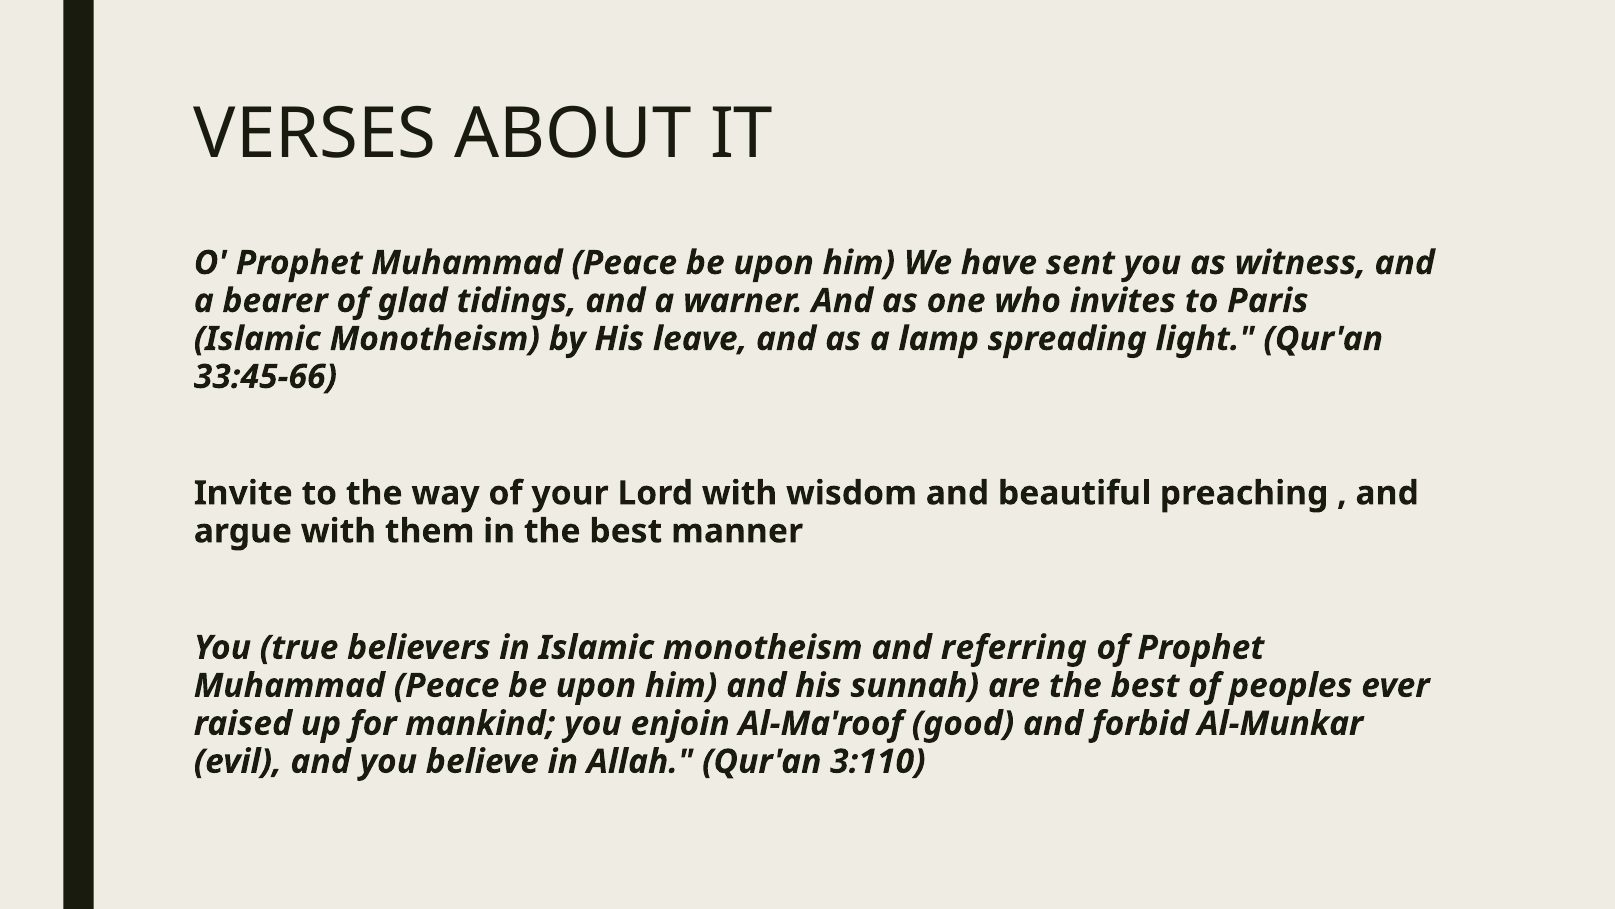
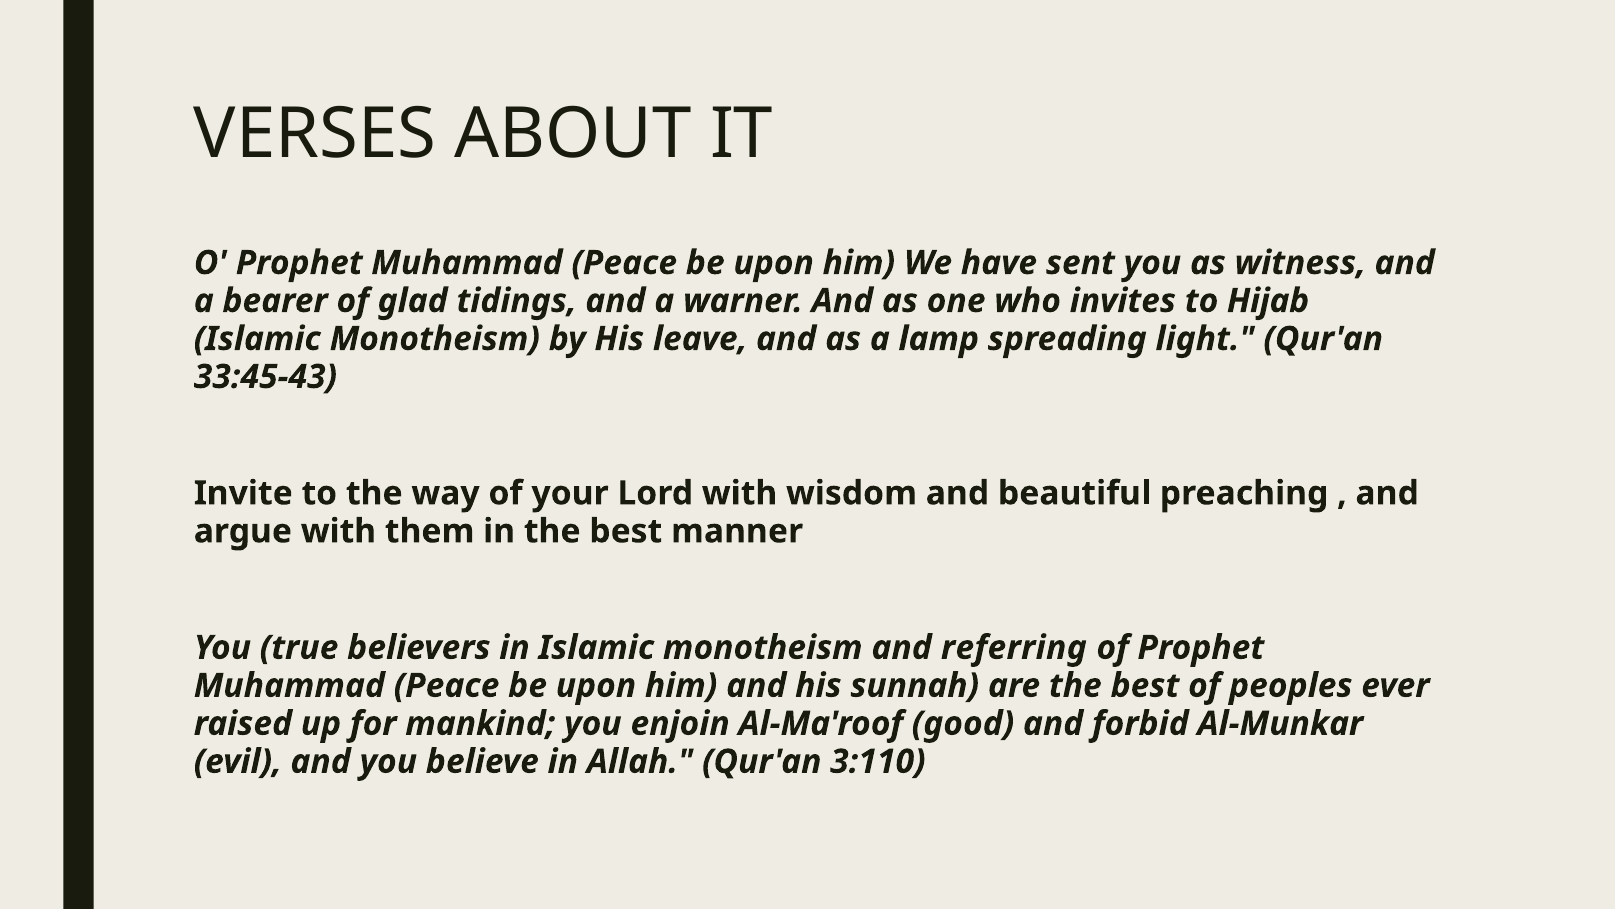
Paris: Paris -> Hijab (1268, 301)
33:45-66: 33:45-66 -> 33:45-43 (265, 377)
